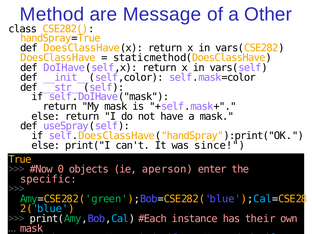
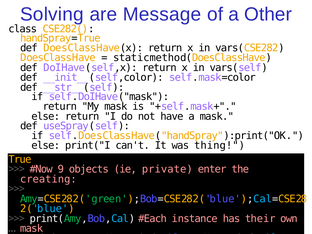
Method: Method -> Solving (52, 14)
since: since -> thing (220, 146)
0: 0 -> 9 (61, 169)
aperson: aperson -> private (167, 169)
specific: specific -> creating (48, 179)
